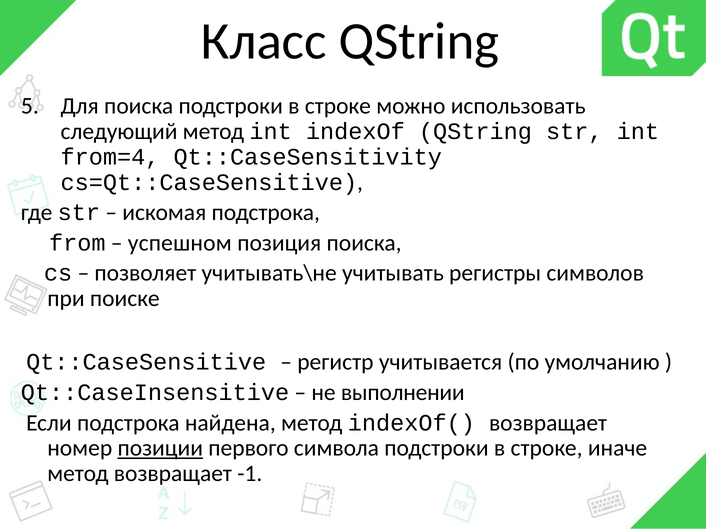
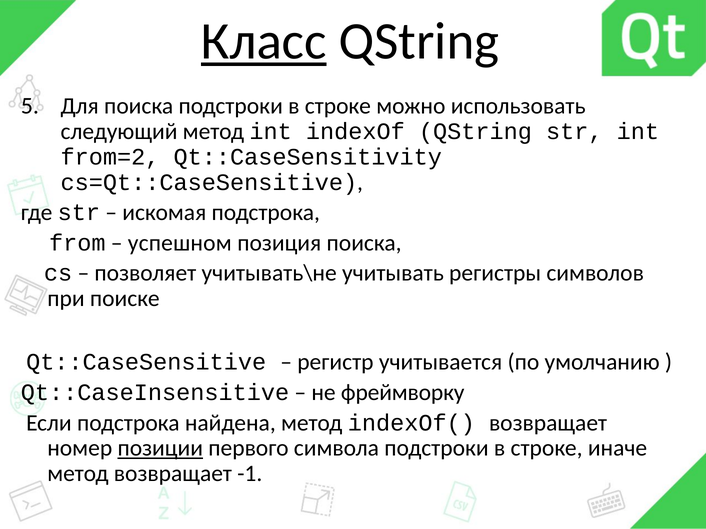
Класс underline: none -> present (264, 42)
from=4: from=4 -> from=2 (110, 157)
выполнении: выполнении -> фреймворку (403, 393)
